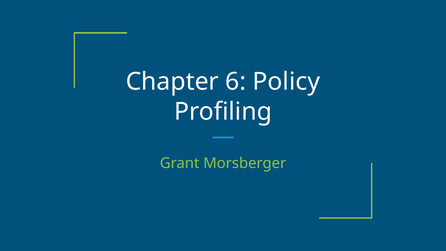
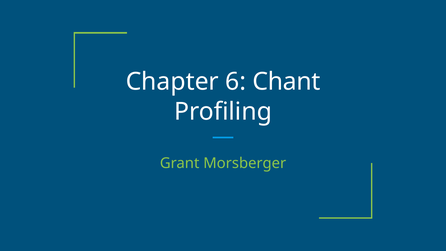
Policy: Policy -> Chant (286, 82)
